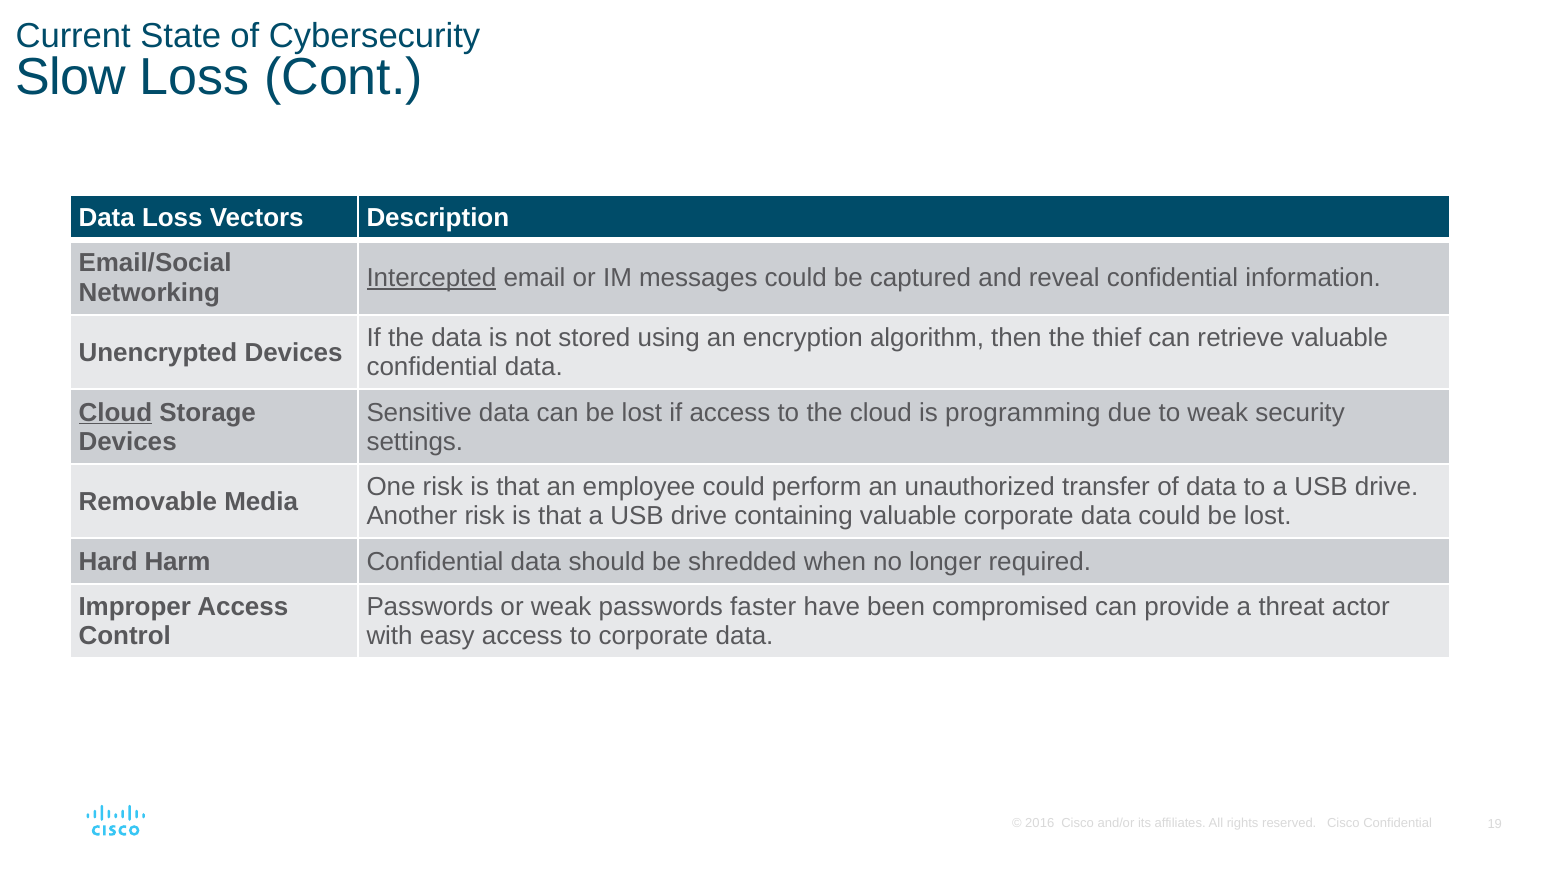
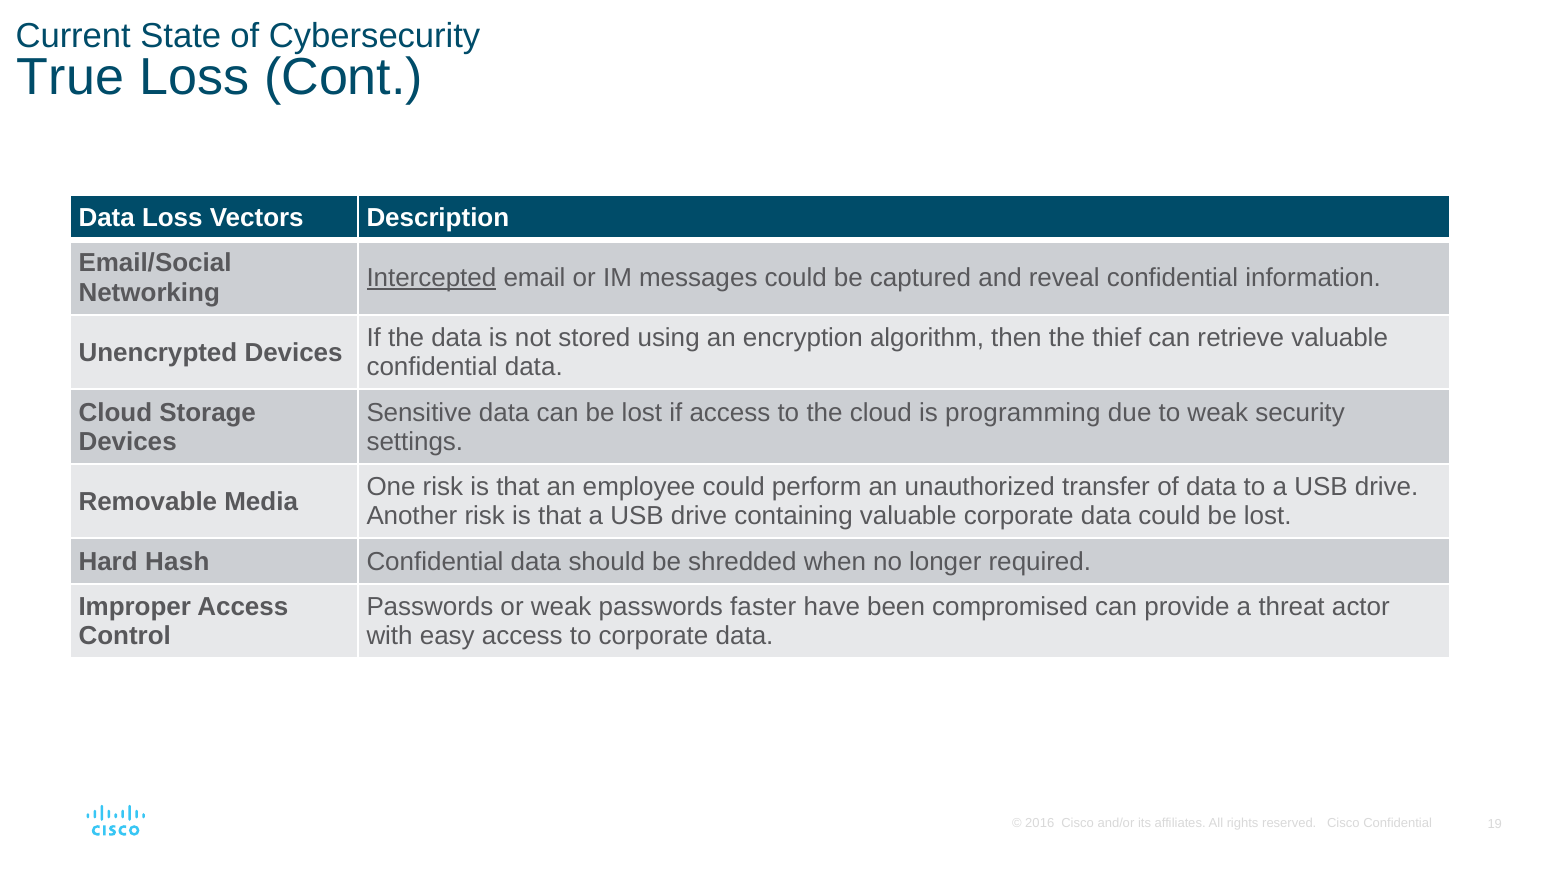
Slow: Slow -> True (70, 77)
Cloud underline: present -> none (115, 413)
Harm: Harm -> Hash (177, 562)
